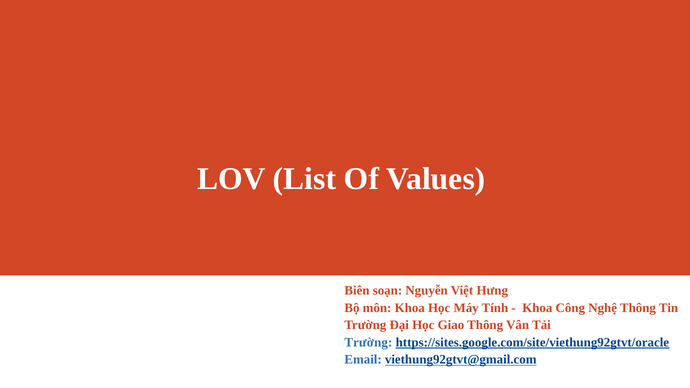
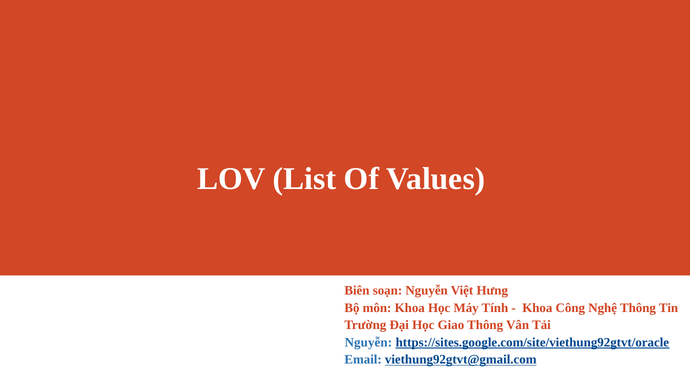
Trường: Trường -> Nguyễn (368, 342)
